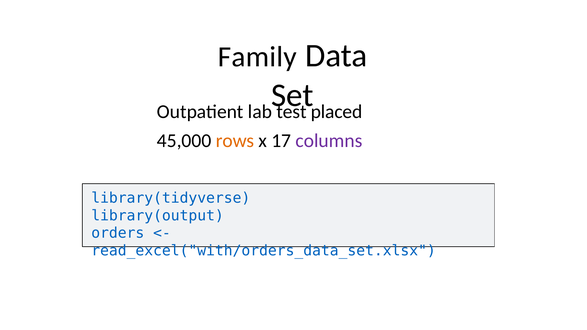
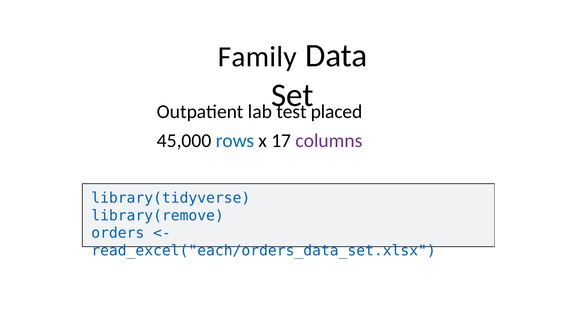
rows colour: orange -> blue (235, 141)
library(output: library(output -> library(remove (158, 216)
read_excel("with/orders_data_set.xlsx: read_excel("with/orders_data_set.xlsx -> read_excel("each/orders_data_set.xlsx (264, 251)
